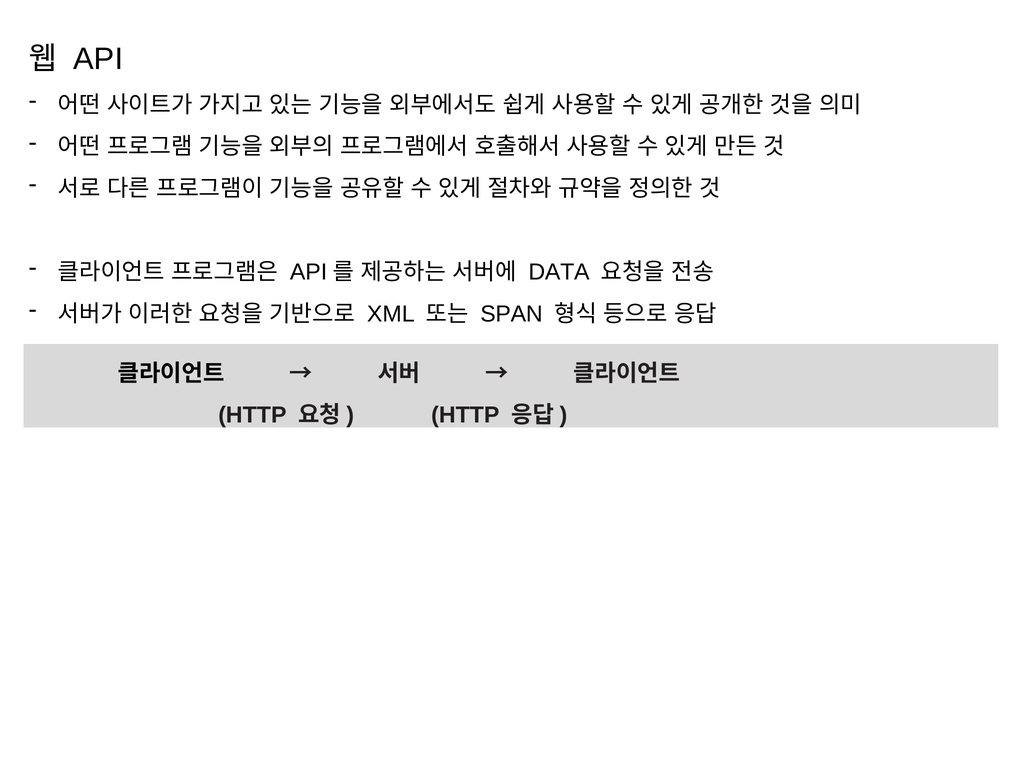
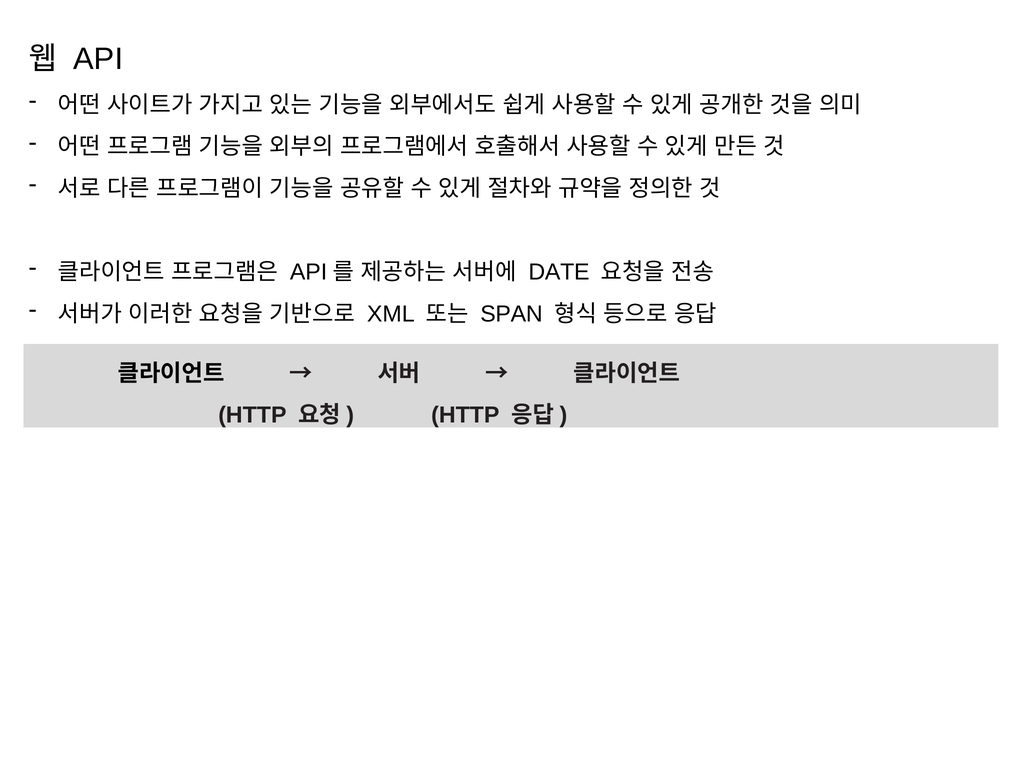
DATA: DATA -> DATE (559, 272)
